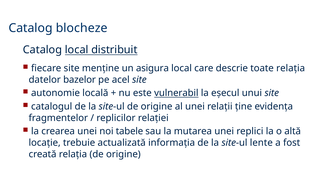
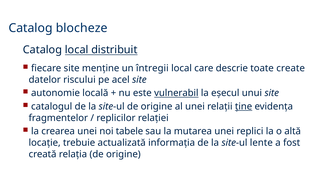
asigura: asigura -> întregii (152, 68)
toate relația: relația -> create (291, 68)
bazelor: bazelor -> riscului (79, 80)
ține underline: none -> present (244, 106)
